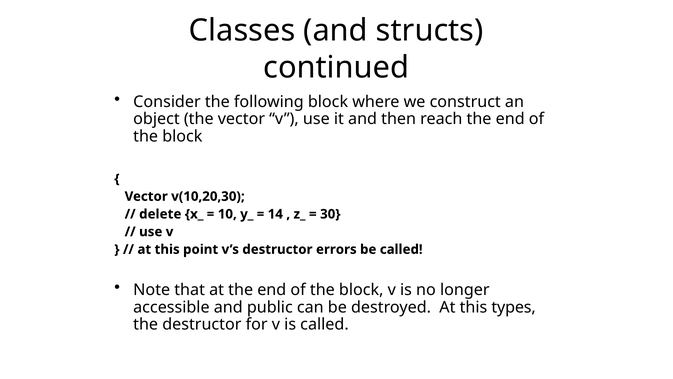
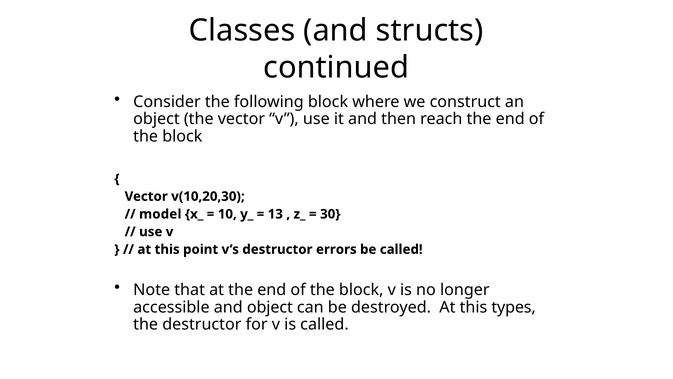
delete: delete -> model (160, 214)
14: 14 -> 13 (275, 214)
and public: public -> object (270, 307)
